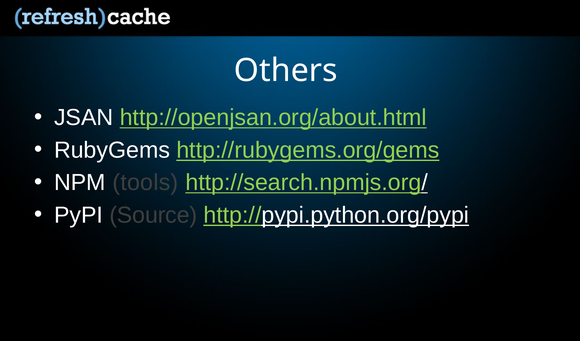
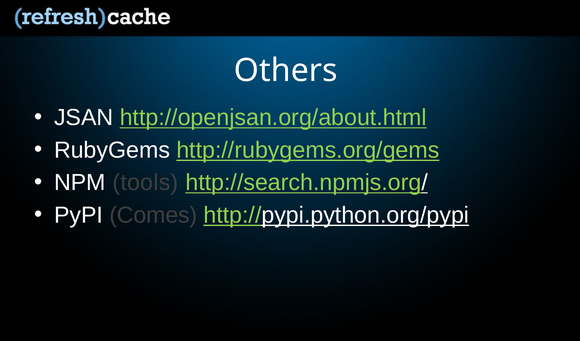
Source: Source -> Comes (153, 215)
